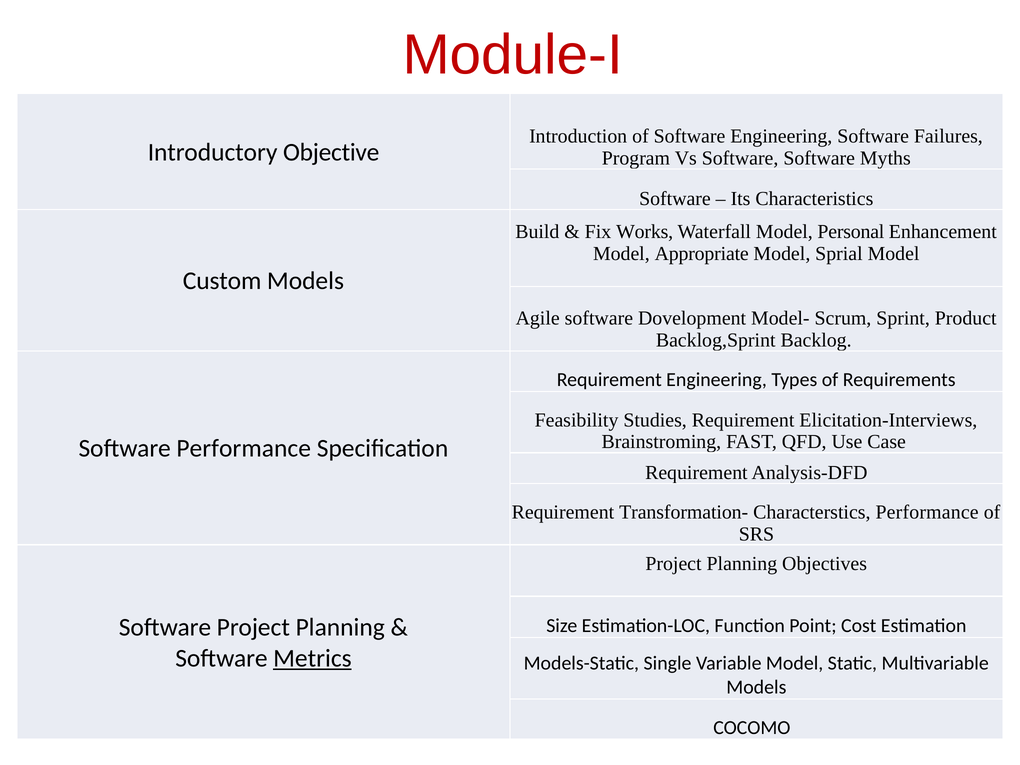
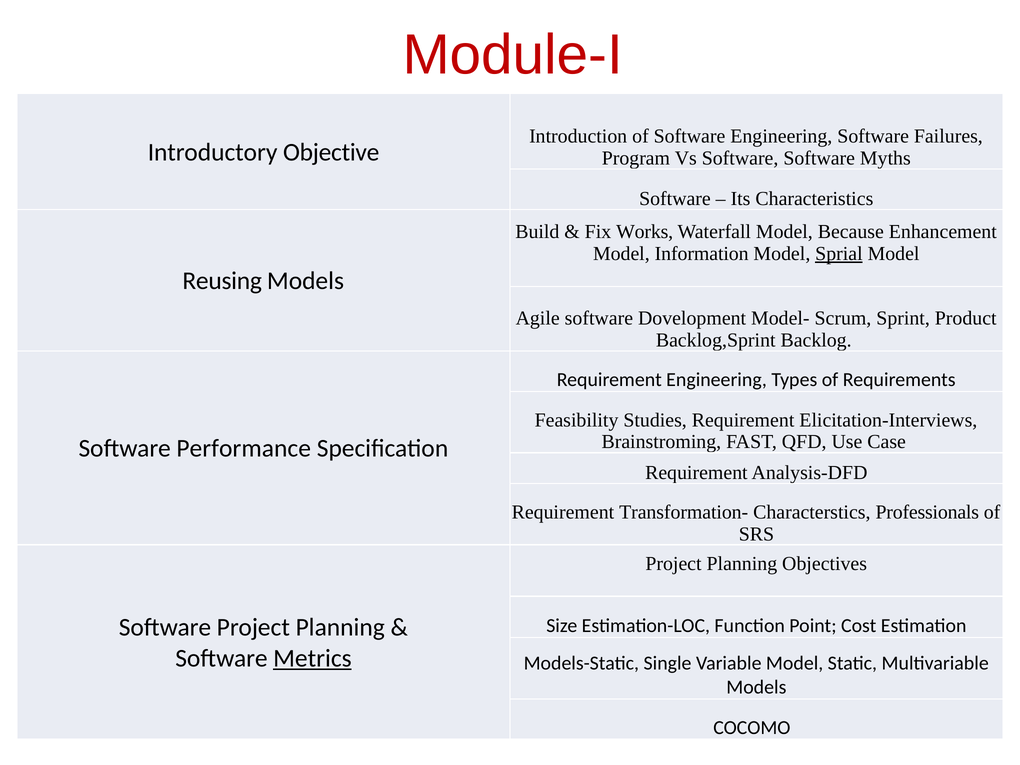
Personal: Personal -> Because (851, 232)
Appropriate: Appropriate -> Information (702, 254)
Sprial underline: none -> present (839, 254)
Custom: Custom -> Reusing (222, 281)
Characterstics Performance: Performance -> Professionals (927, 512)
